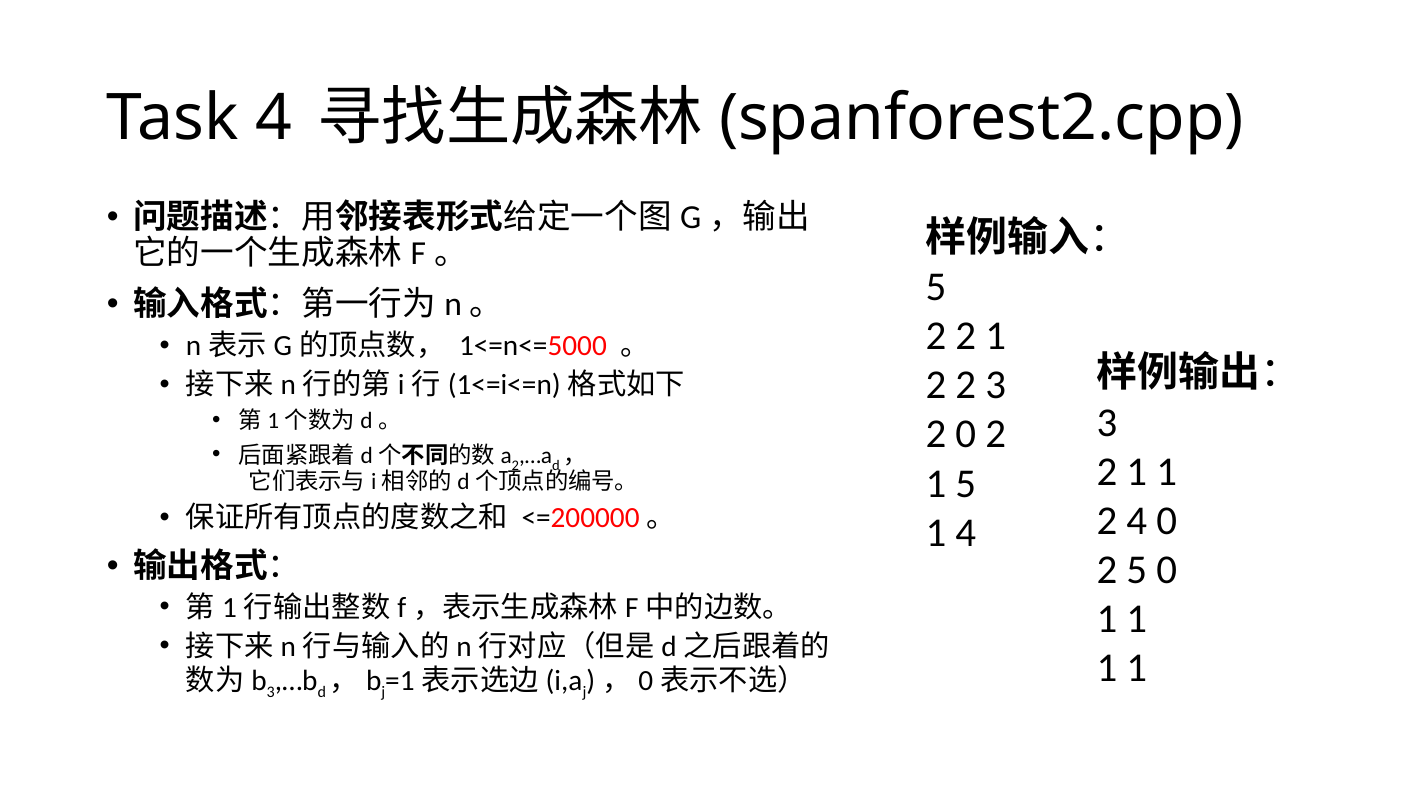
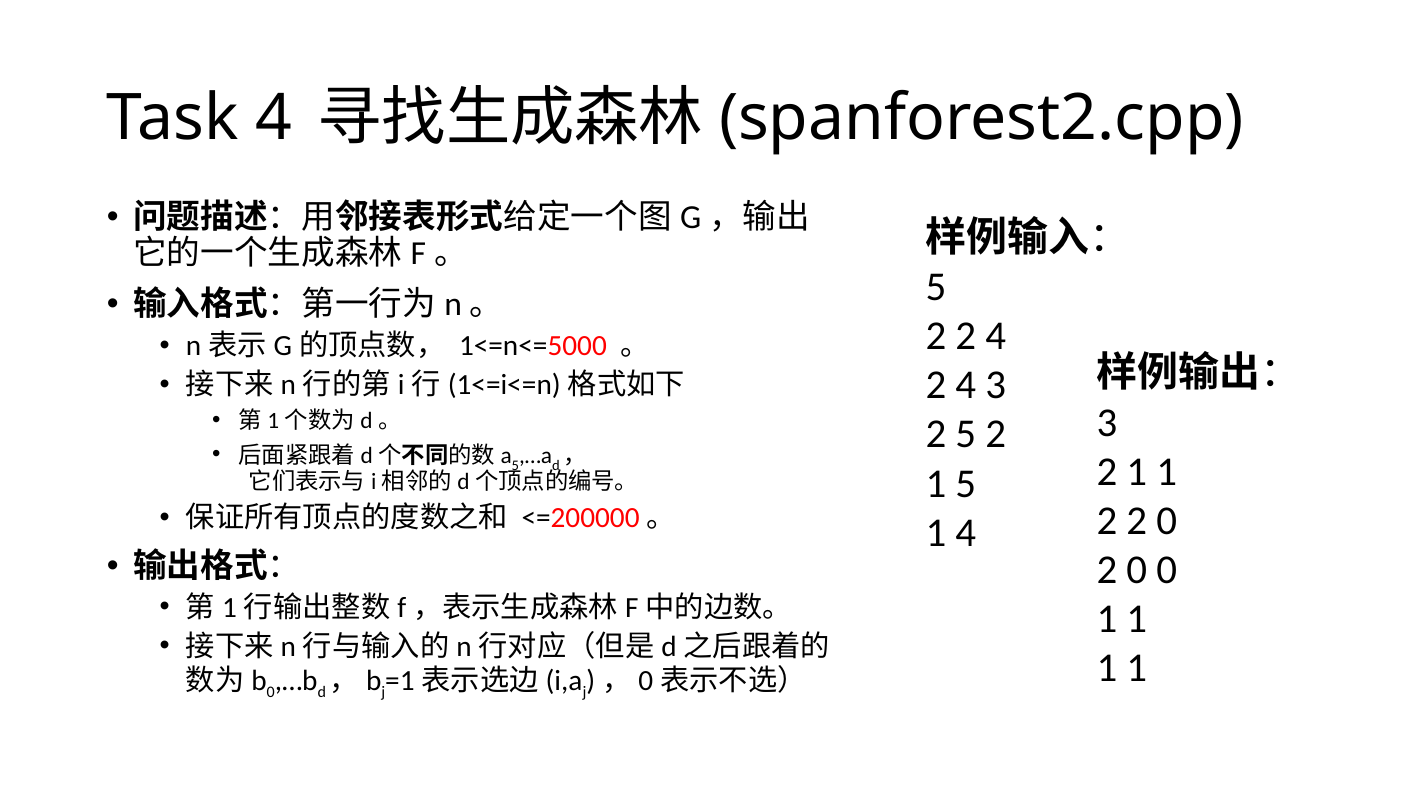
2 2 1: 1 -> 4 (996, 336)
2: 2 -> 4 (966, 385)
2 0: 0 -> 5 (966, 434)
2: 2 -> 5 (515, 465)
4: 4 -> 2 (1137, 521)
5: 5 -> 0 (1137, 570)
3: 3 -> 0 (271, 692)
